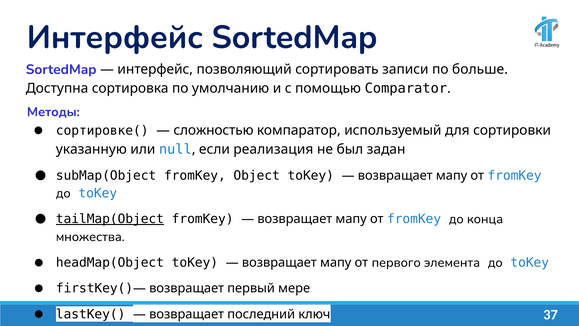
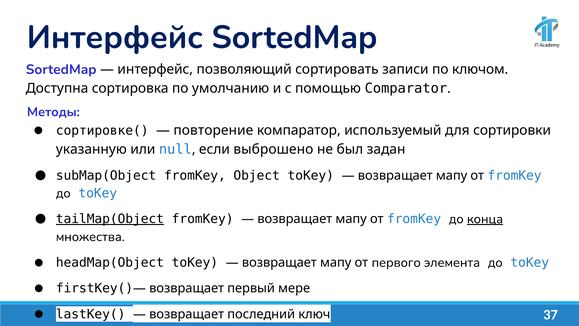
больше: больше -> ключом (480, 69)
сложностью: сложностью -> повторение (213, 130)
реализация: реализация -> выброшено (273, 149)
конца underline: none -> present (485, 219)
